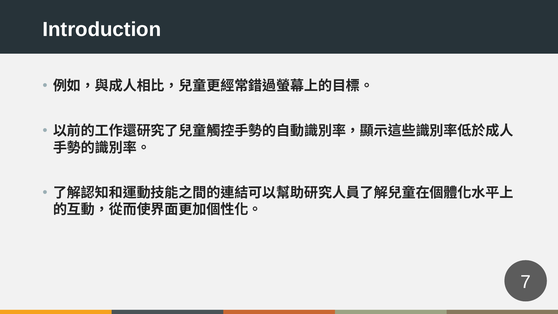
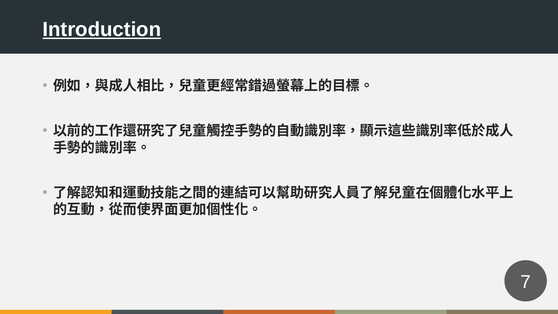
Introduction underline: none -> present (102, 30)
